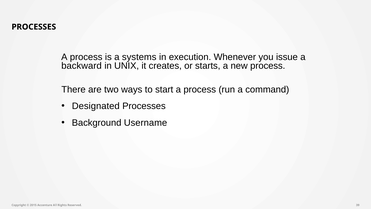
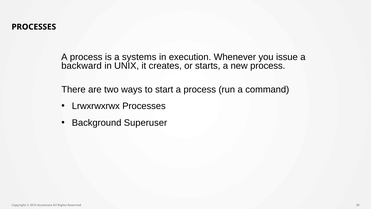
Designated: Designated -> Lrwxrwxrwx (96, 106)
Username: Username -> Superuser (146, 123)
